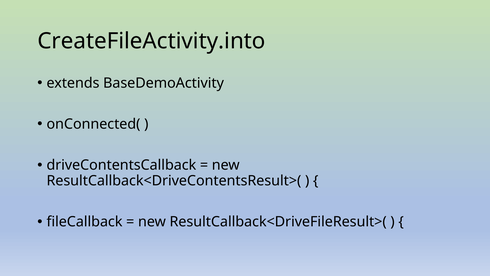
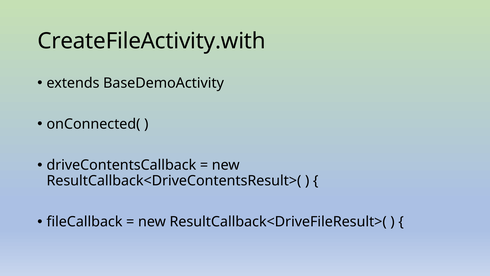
CreateFileActivity.into: CreateFileActivity.into -> CreateFileActivity.with (152, 41)
